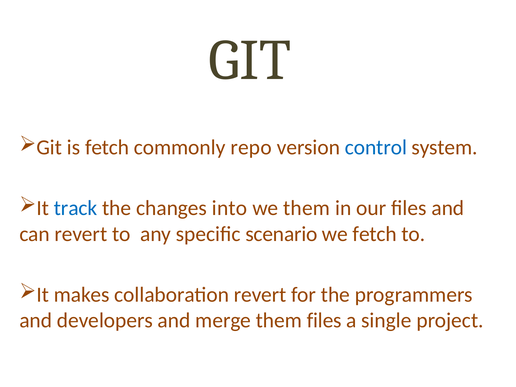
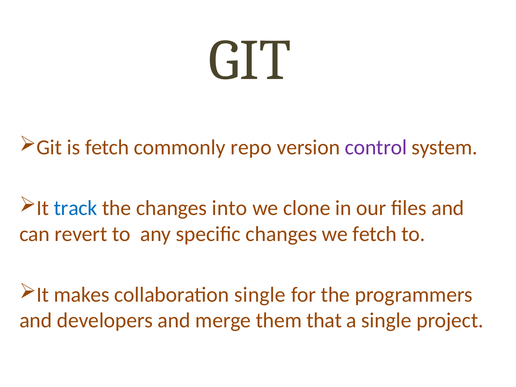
control colour: blue -> purple (376, 147)
we them: them -> clone (307, 208)
specific scenario: scenario -> changes (281, 234)
collaboration revert: revert -> single (260, 295)
them files: files -> that (324, 321)
